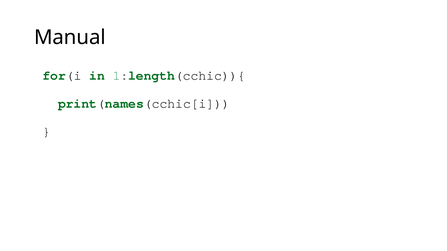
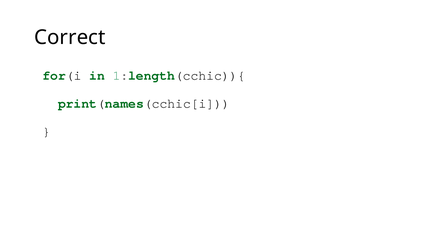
Manual: Manual -> Correct (70, 38)
